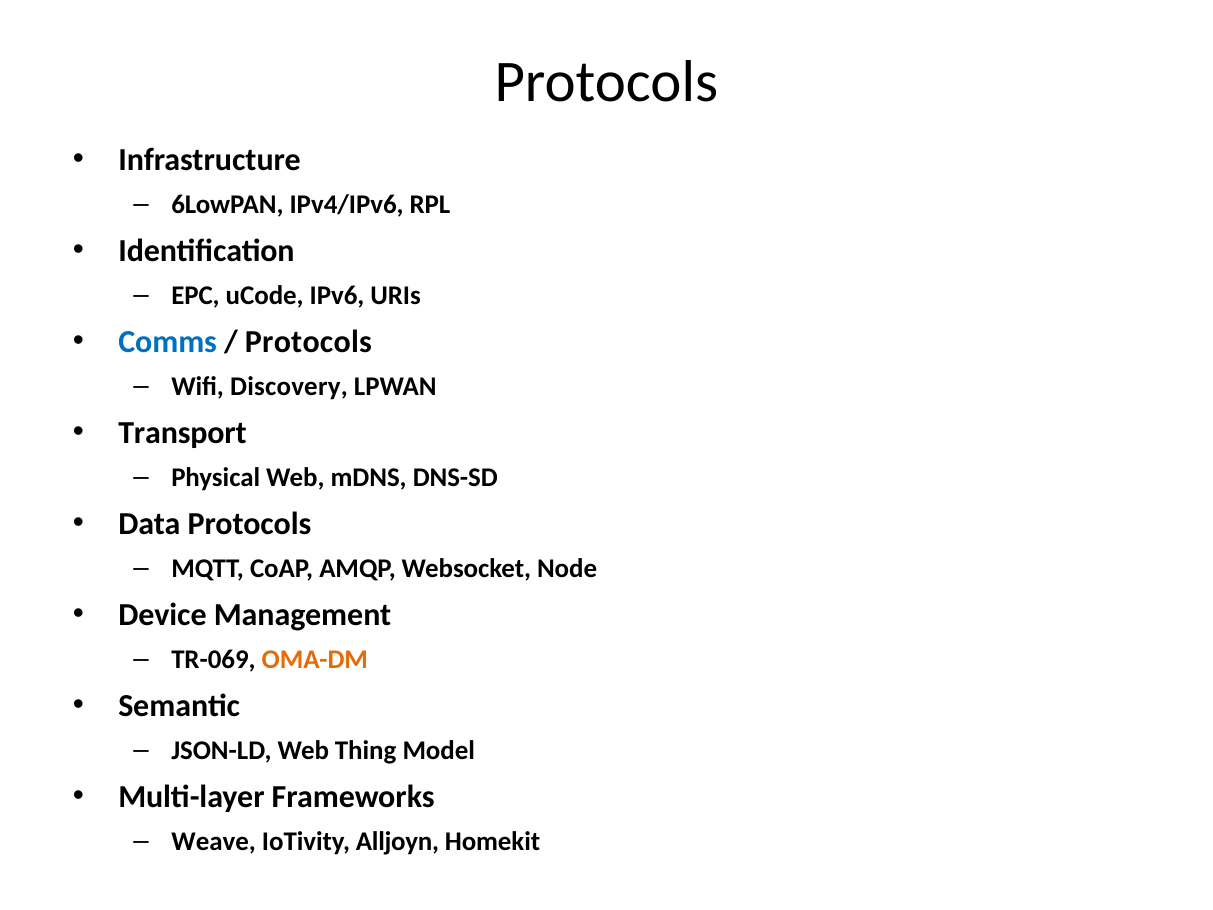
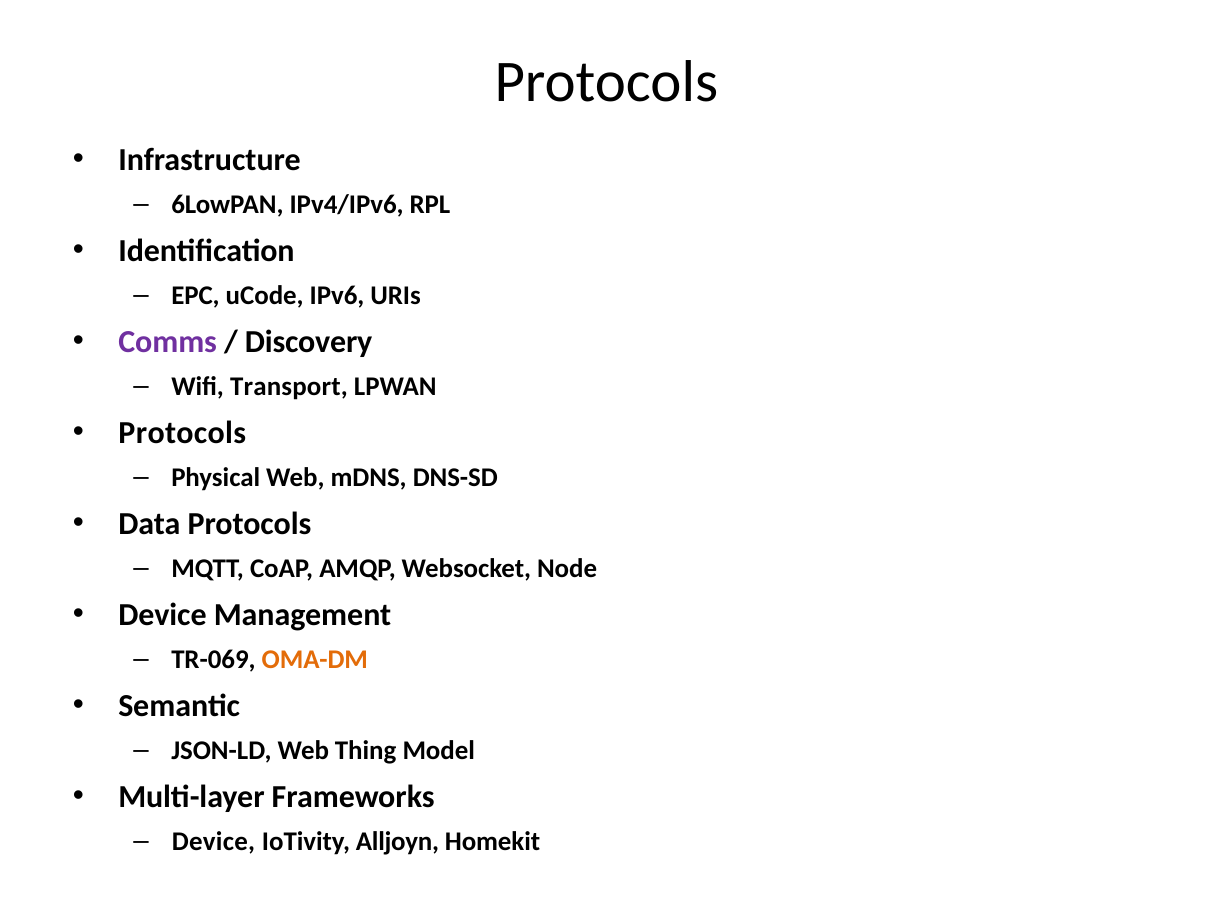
Comms colour: blue -> purple (168, 342)
Protocols: Protocols -> Discovery (309, 342)
Discovery: Discovery -> Transport (289, 387)
Transport: Transport -> Protocols (182, 433)
Weave: Weave -> Device (213, 841)
